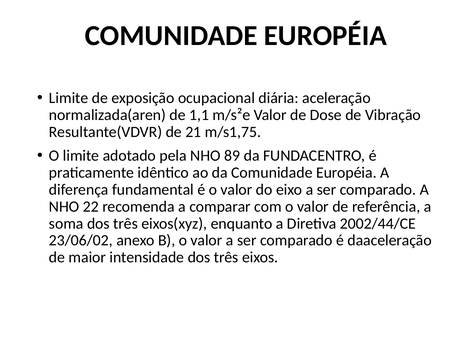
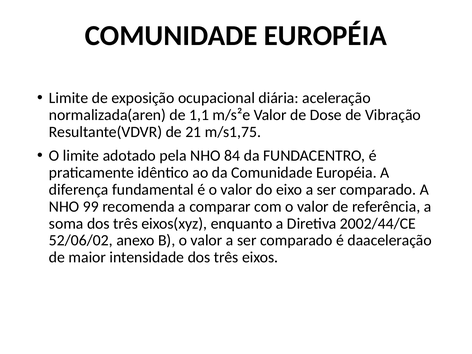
89: 89 -> 84 (232, 156)
22: 22 -> 99 (91, 207)
23/06/02: 23/06/02 -> 52/06/02 (81, 240)
